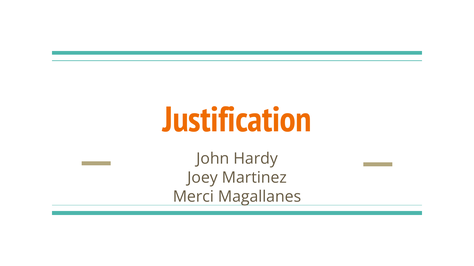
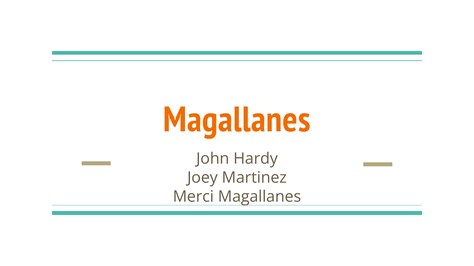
Justification: Justification -> Magallanes (237, 120)
